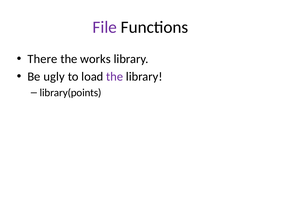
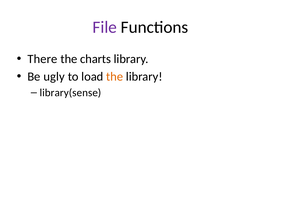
works: works -> charts (96, 59)
the colour: purple -> orange (115, 76)
library(points: library(points -> library(sense (70, 93)
